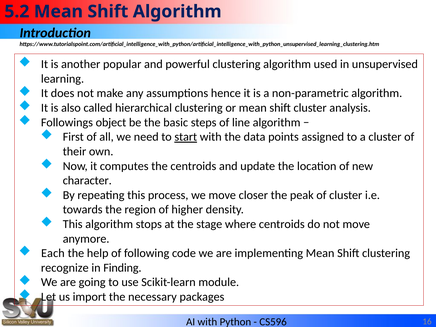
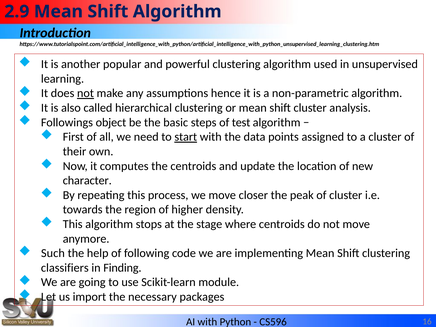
5.2: 5.2 -> 2.9 (17, 12)
not underline: none -> present (85, 93)
line: line -> test (241, 122)
Each: Each -> Such (53, 253)
recognize: recognize -> classifiers (65, 268)
